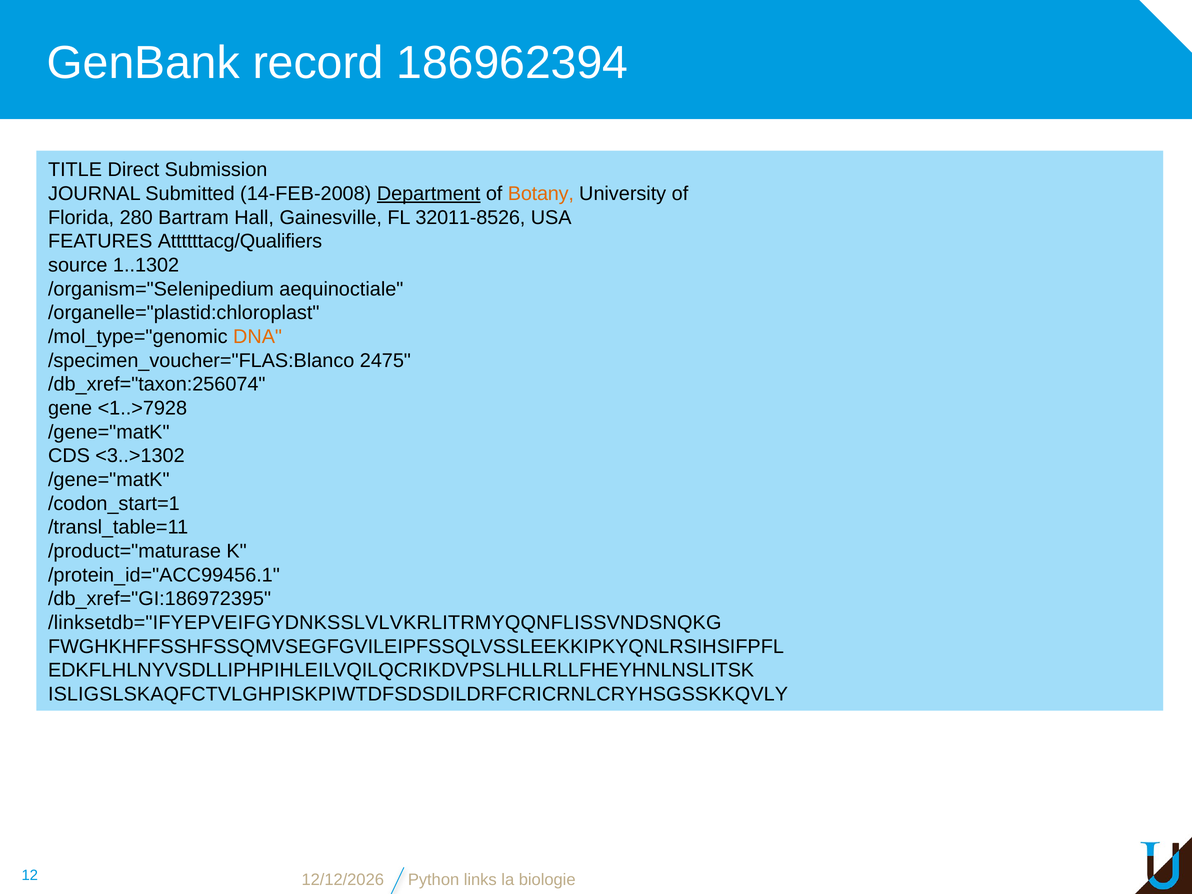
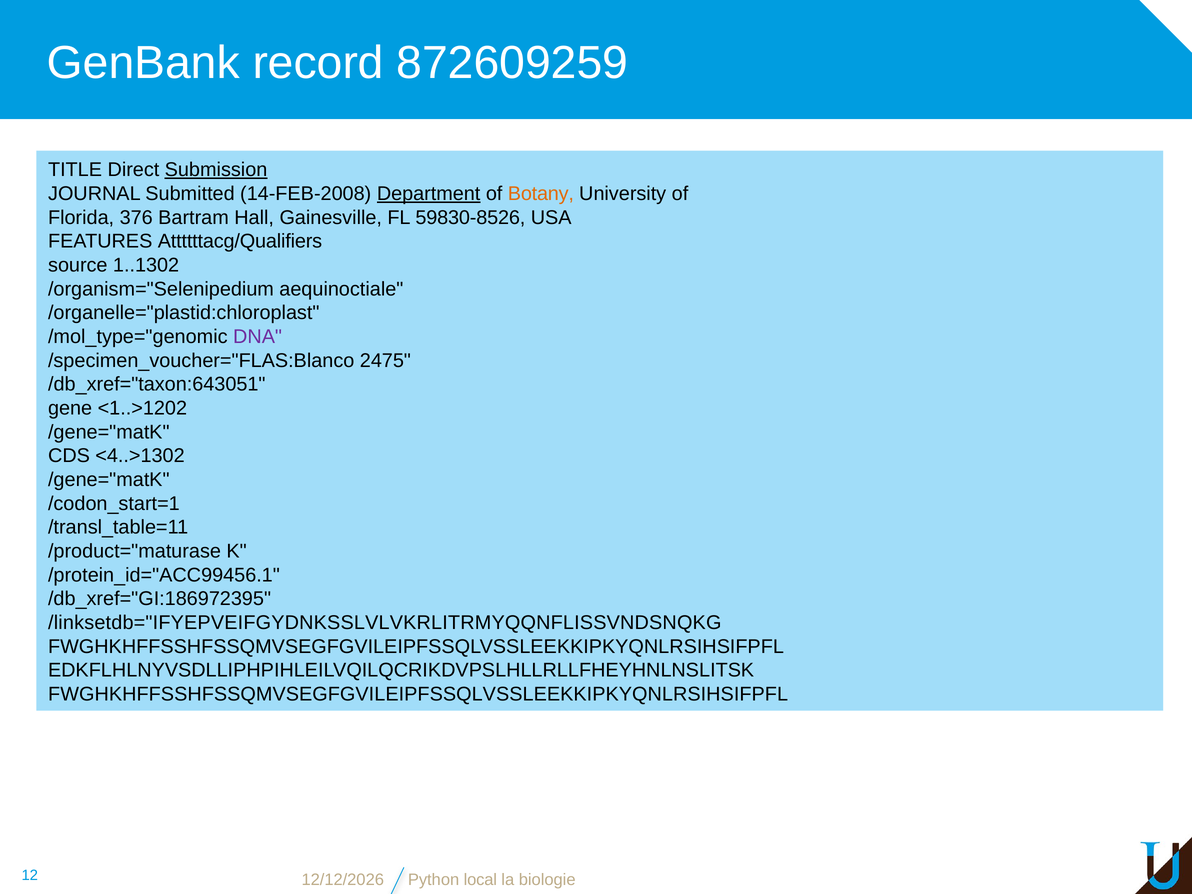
186962394: 186962394 -> 872609259 (512, 63)
Submission underline: none -> present (216, 170)
280: 280 -> 376 (136, 217)
32011-8526: 32011-8526 -> 59830-8526 (470, 217)
DNA colour: orange -> purple (258, 337)
/db_xref="taxon:256074: /db_xref="taxon:256074 -> /db_xref="taxon:643051 (157, 384)
<1..>7928: <1..>7928 -> <1..>1202 (142, 408)
<3..>1302: <3..>1302 -> <4..>1302 (140, 456)
ISLIGSLSKAQFCTVLGHPISKPIWTDFSDSDILDRFCRICRNLCRYHSGSSKKQVLY: ISLIGSLSKAQFCTVLGHPISKPIWTDFSDSDILDRFCRICRNLCRYHSGSSKKQVLY -> FWGHKHFFSSHFSSQMVSEGFGVILEIPFSSQLVSSLEEKKIPKYQNLRSIHSIFPFL (418, 694)
links: links -> local (480, 880)
